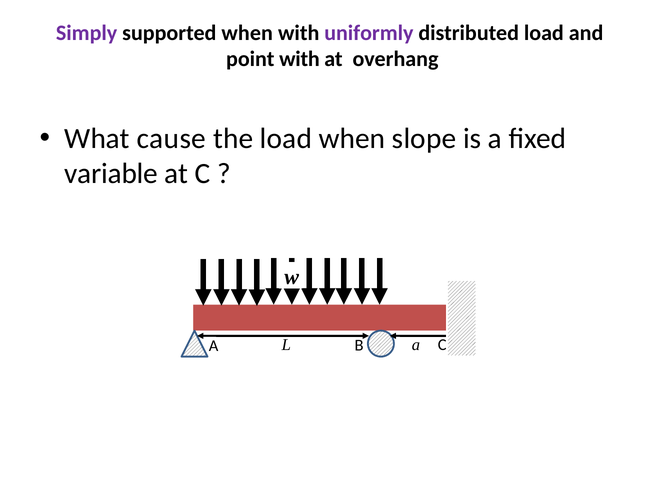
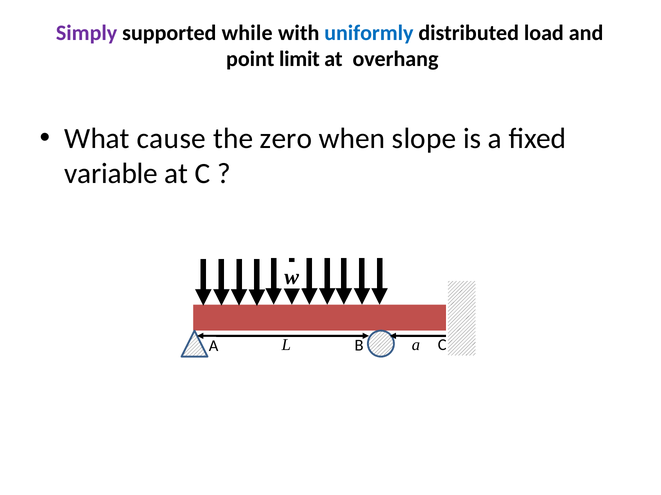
supported when: when -> while (247, 33)
uniformly colour: purple -> blue (369, 33)
point with: with -> limit (299, 59)
the load: load -> zero (286, 139)
